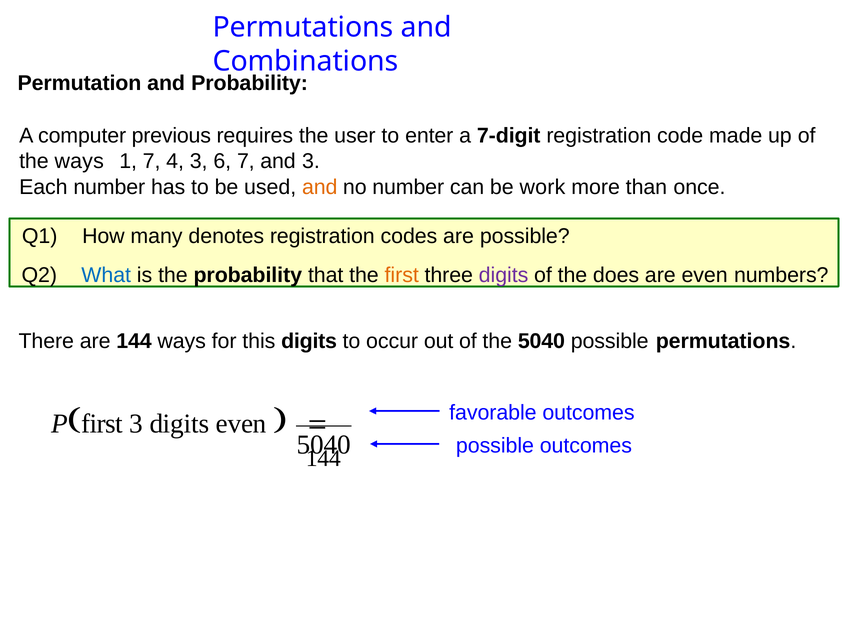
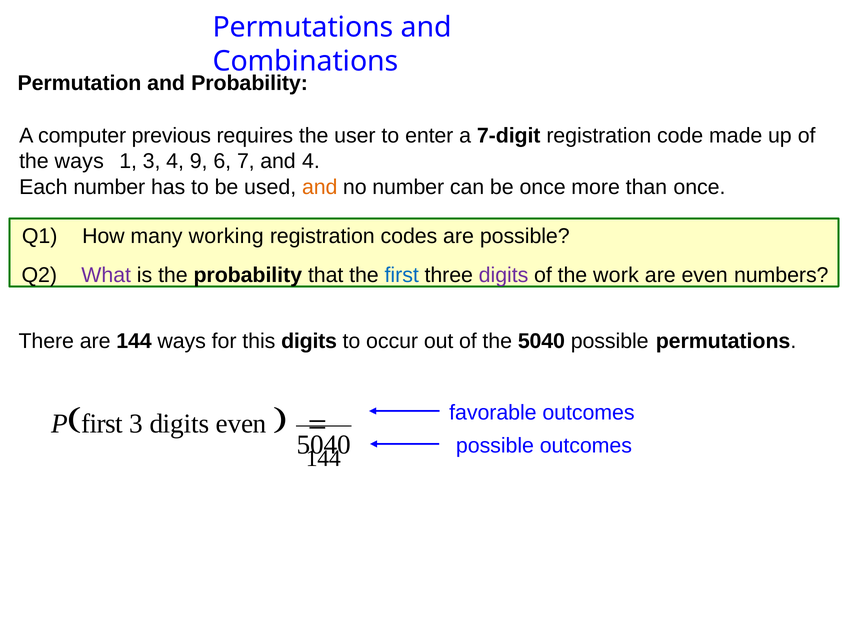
1 7: 7 -> 3 (152, 161)
4 3: 3 -> 9 (199, 161)
and 3: 3 -> 4 (311, 161)
be work: work -> once (543, 187)
denotes: denotes -> working (226, 236)
What colour: blue -> purple (106, 275)
first colour: orange -> blue (402, 275)
does: does -> work (616, 275)
